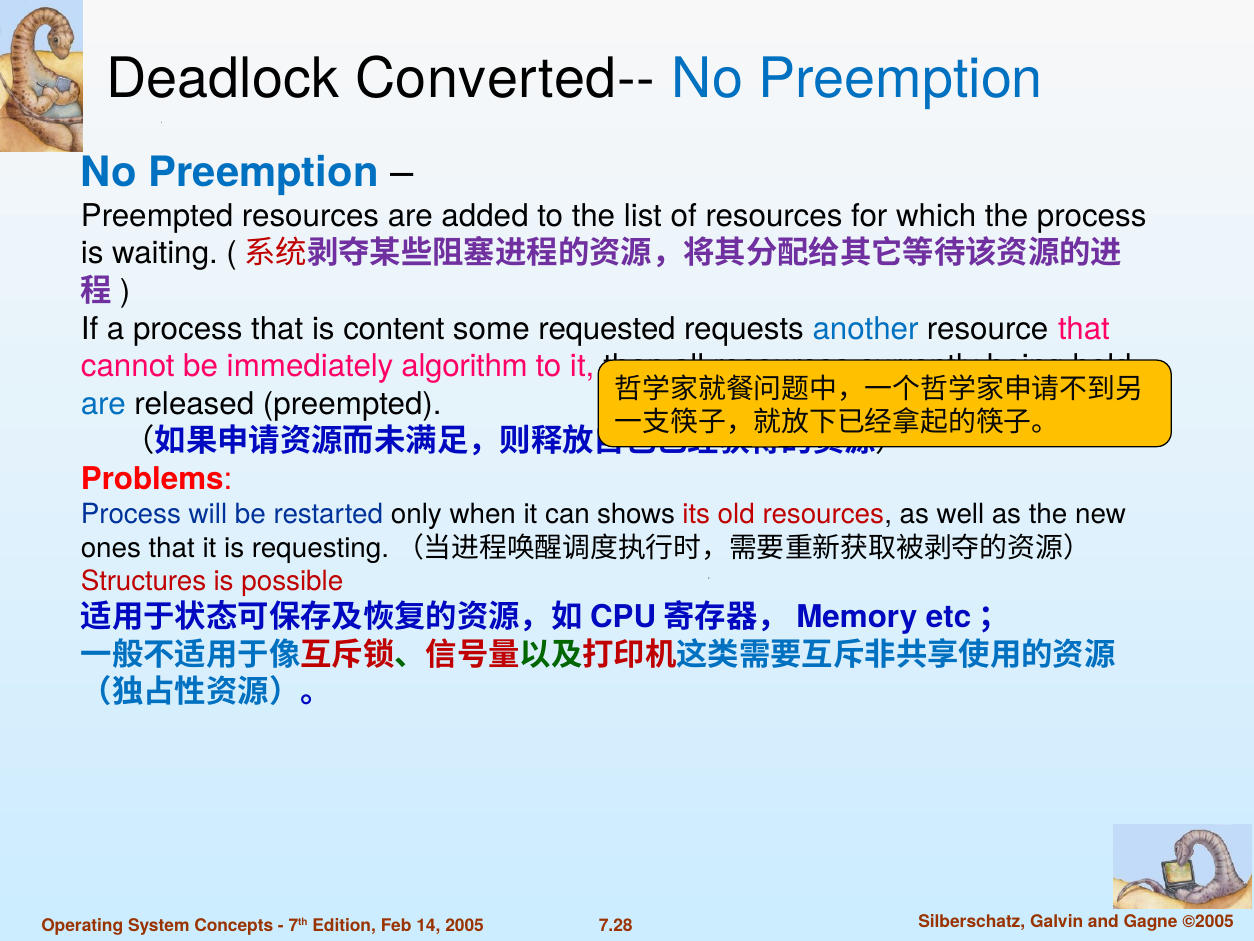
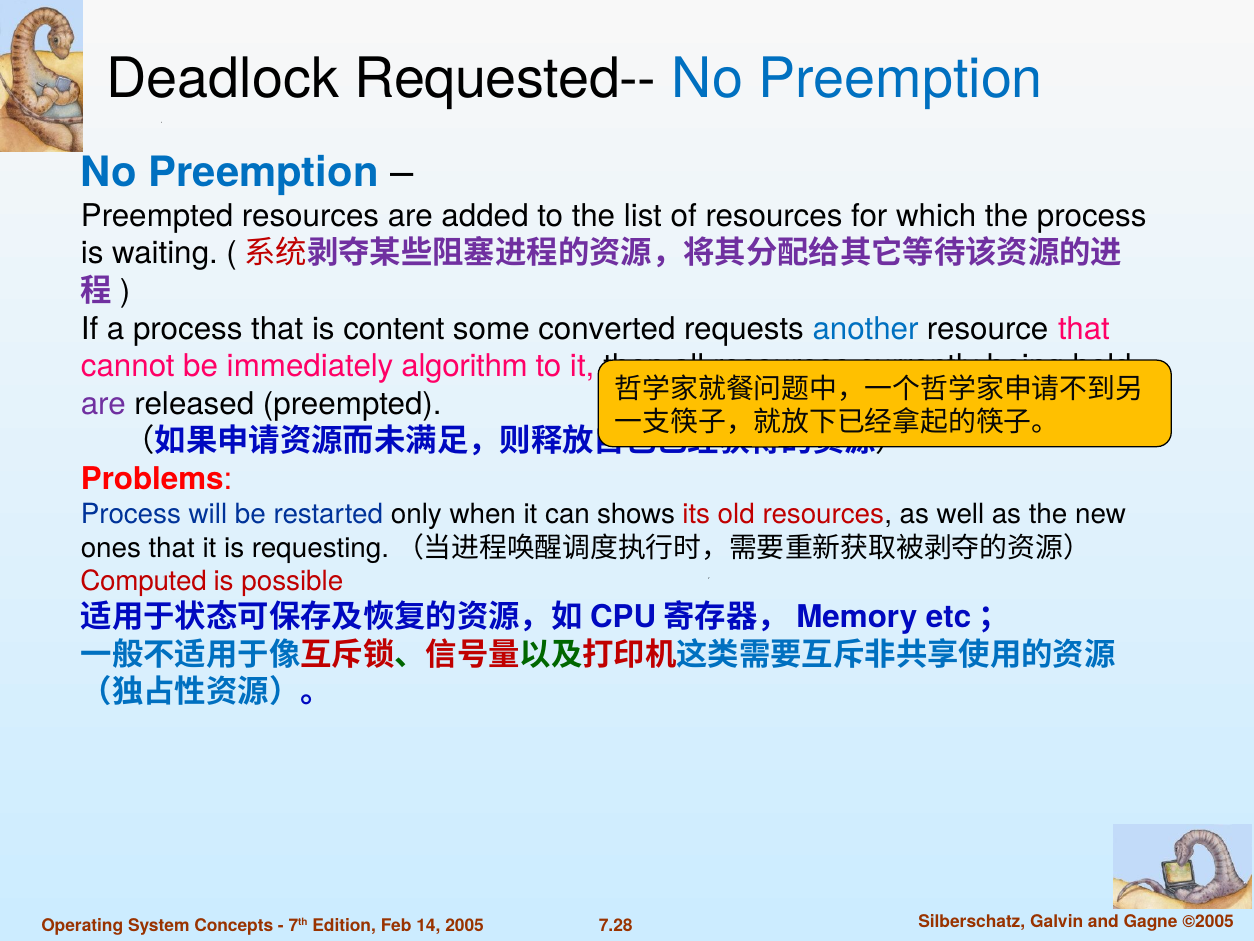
Converted--: Converted-- -> Requested-- (506, 79)
requested: requested -> converted (607, 329)
are colour: blue -> purple (103, 404)
Structures: Structures -> Computed (144, 581)
